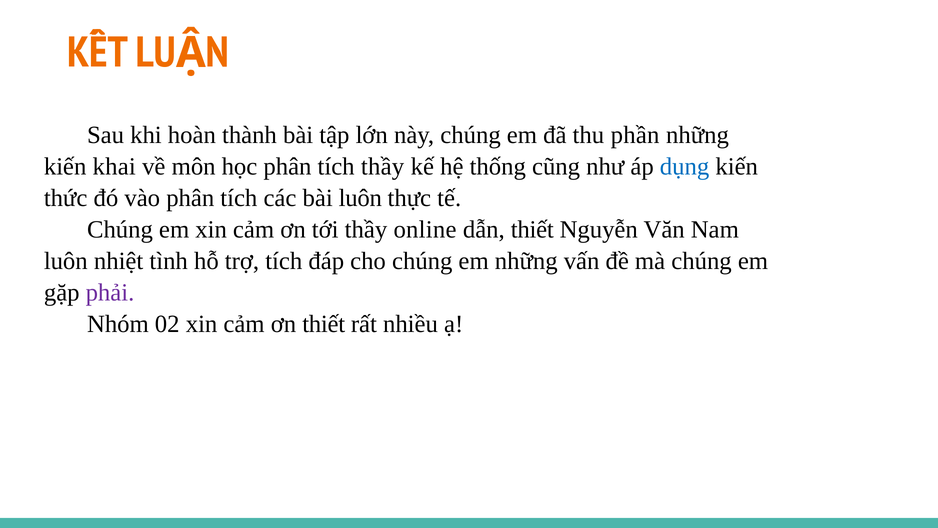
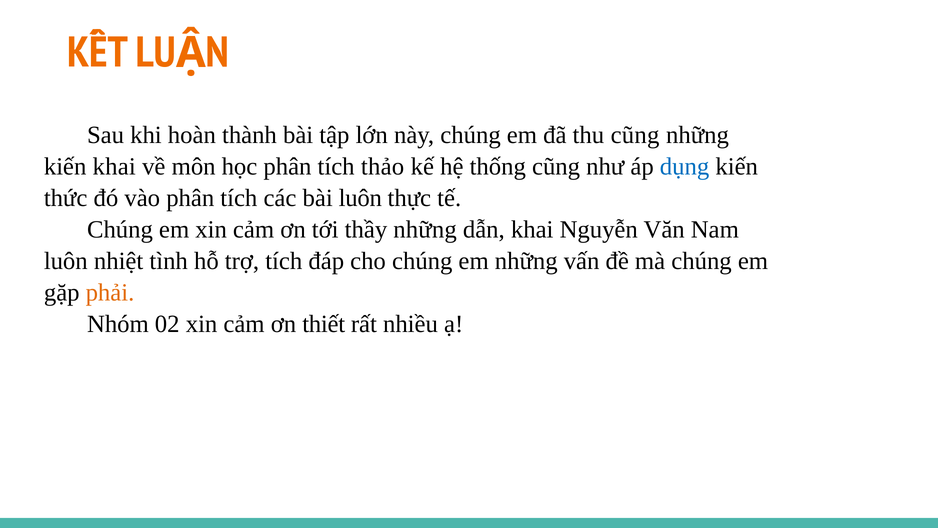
thu phần: phần -> cũng (635, 135)
tích thầy: thầy -> thảo (383, 166)
thầy online: online -> những (425, 229)
dẫn thiết: thiết -> khai (532, 229)
phải colour: purple -> orange (110, 292)
